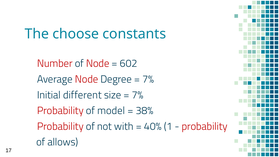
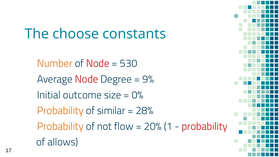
Number colour: red -> orange (55, 64)
602: 602 -> 530 (129, 64)
7%: 7% -> 9% (148, 79)
different: different -> outcome (82, 95)
7%: 7% -> 0% (138, 95)
Probability colour: red -> orange (60, 111)
model: model -> similar (111, 111)
38%: 38% -> 28% (145, 111)
Probability colour: red -> orange (60, 126)
with: with -> flow (124, 126)
40%: 40% -> 20% (153, 126)
